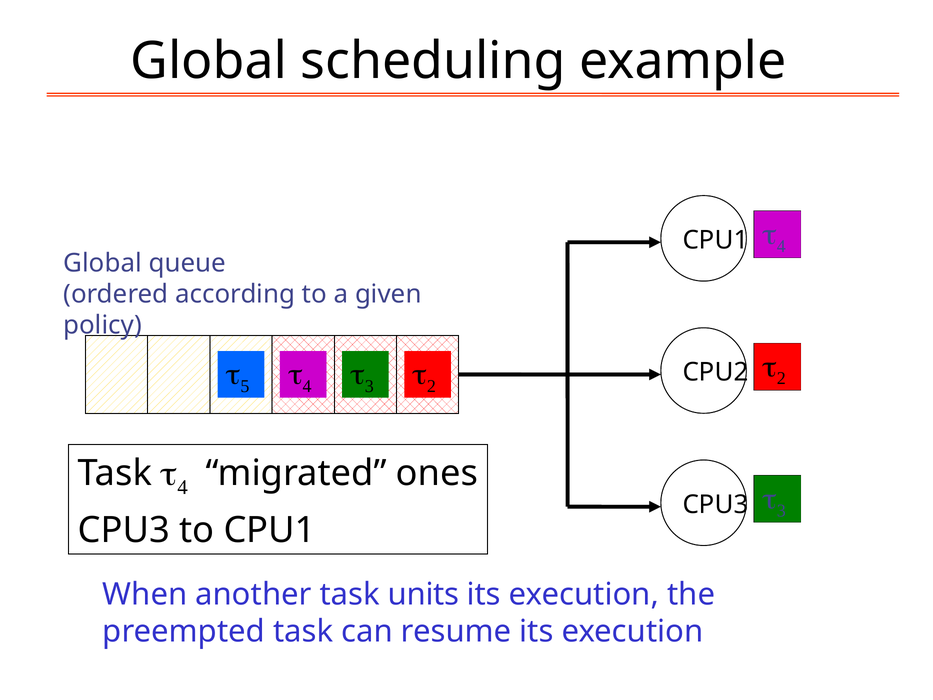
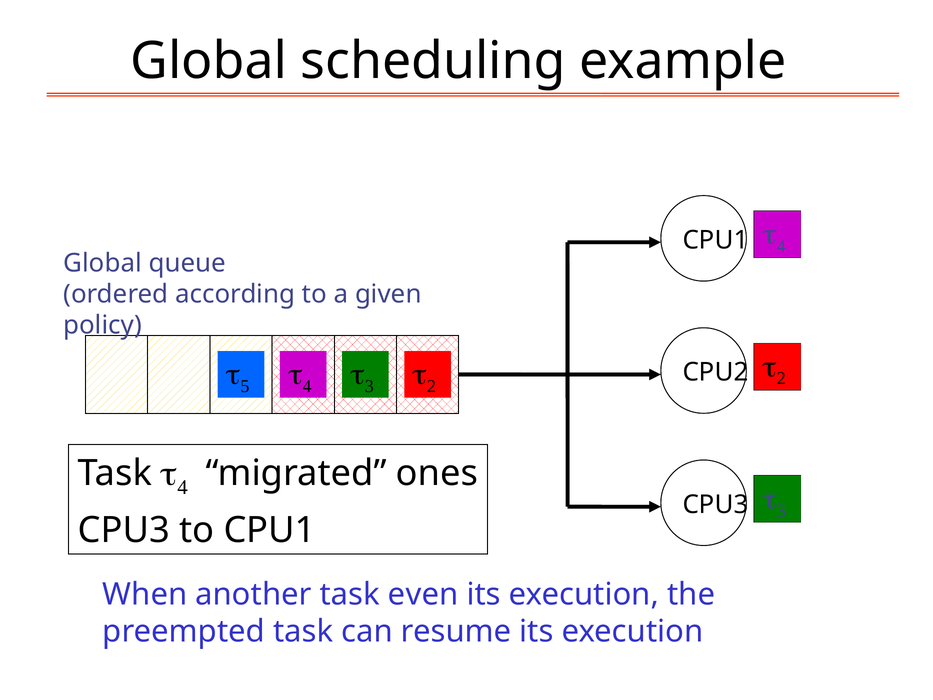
units: units -> even (423, 594)
